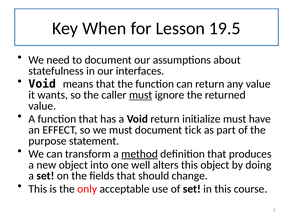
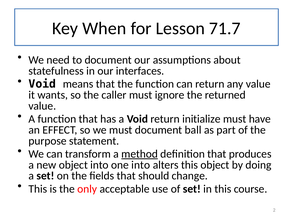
19.5: 19.5 -> 71.7 (225, 28)
must underline: present -> none (141, 95)
tick: tick -> ball (193, 130)
one well: well -> into (141, 165)
